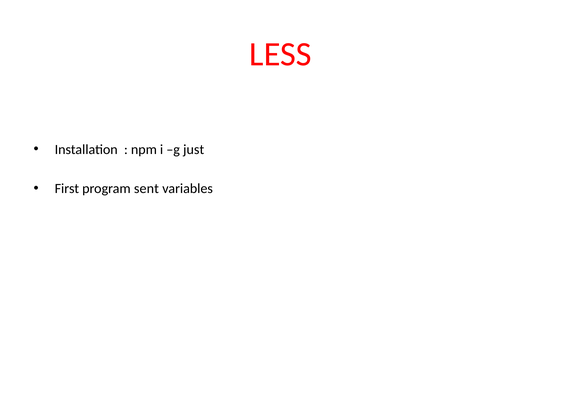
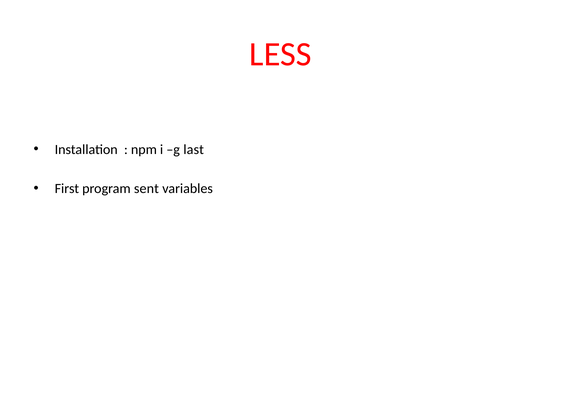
just: just -> last (194, 150)
